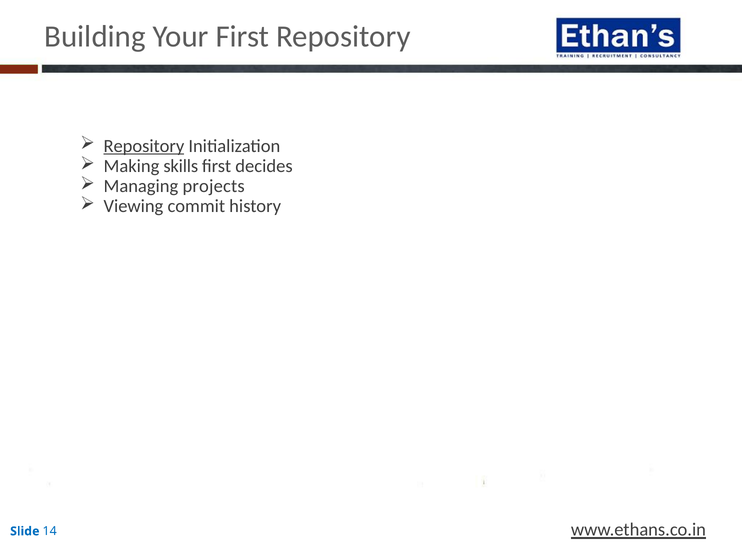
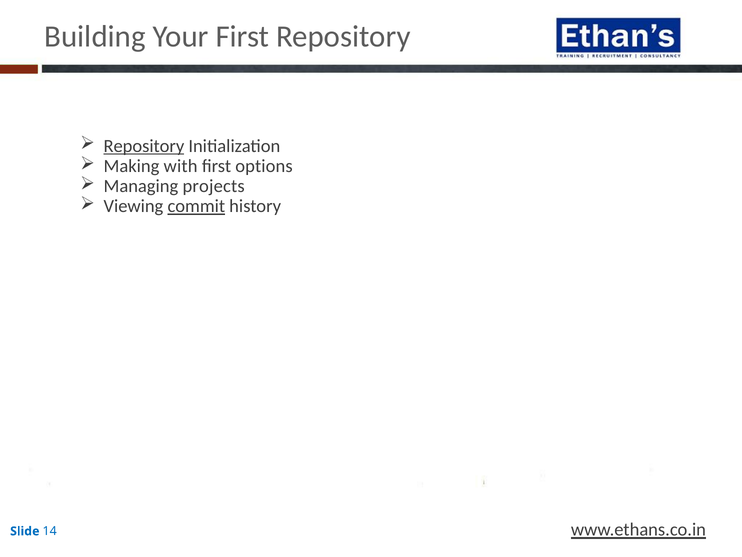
skills: skills -> with (181, 166)
decides: decides -> options (264, 166)
commit underline: none -> present (196, 206)
